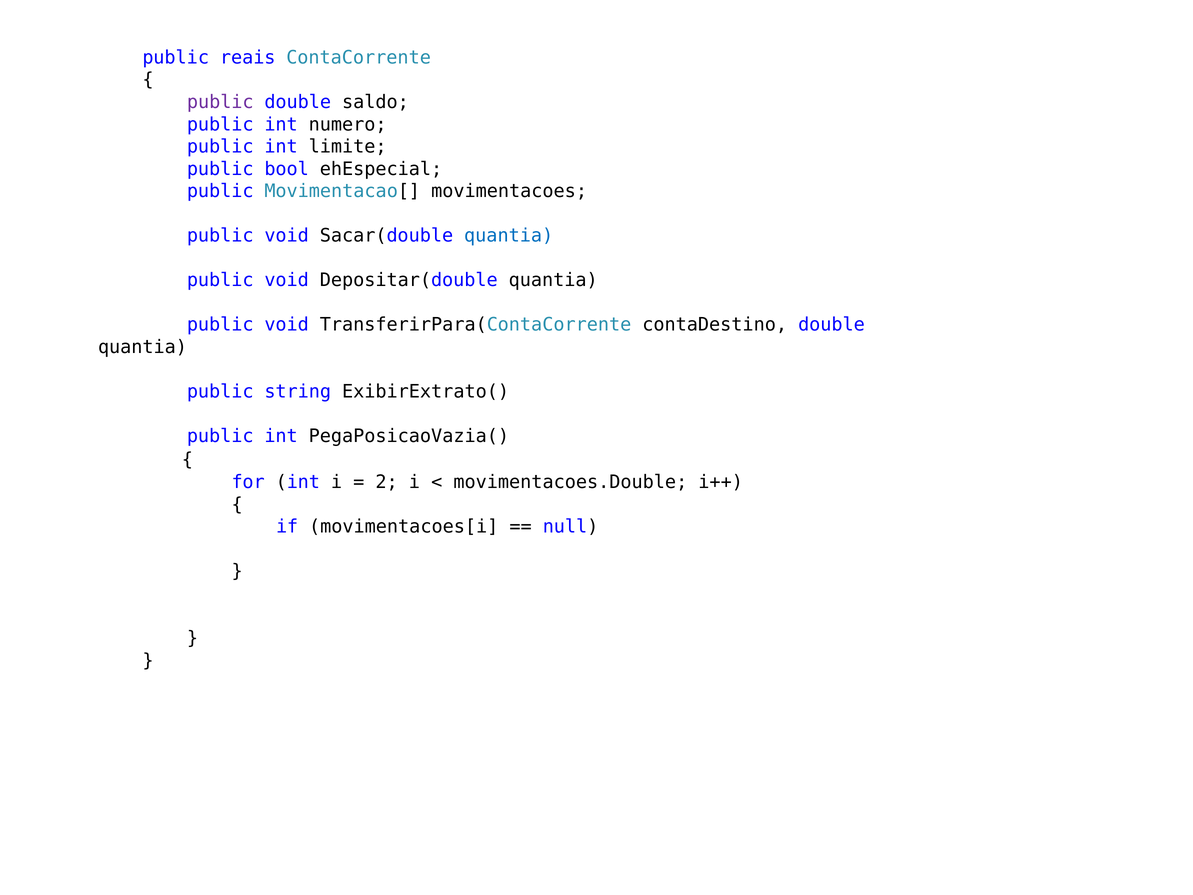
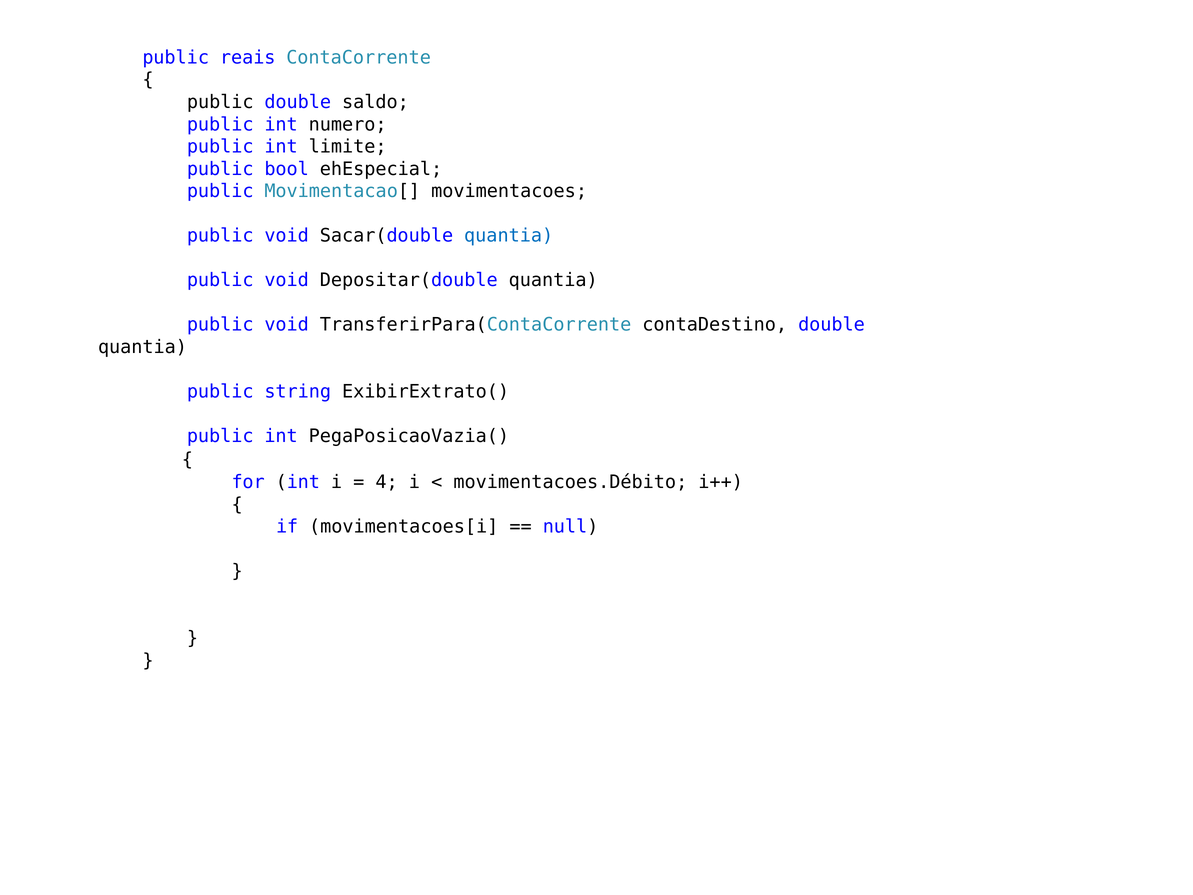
public colour: purple -> black (220, 102)
2: 2 -> 4 (387, 482)
movimentacoes.Double: movimentacoes.Double -> movimentacoes.Débito (570, 482)
